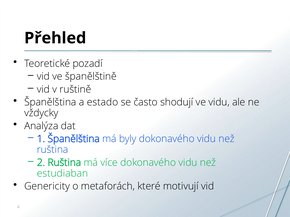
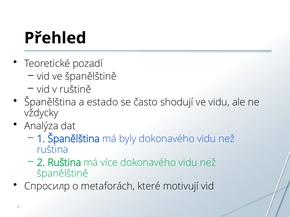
estudiaban: estudiaban -> španělštině (63, 174)
Genericity: Genericity -> Спросилp (47, 187)
